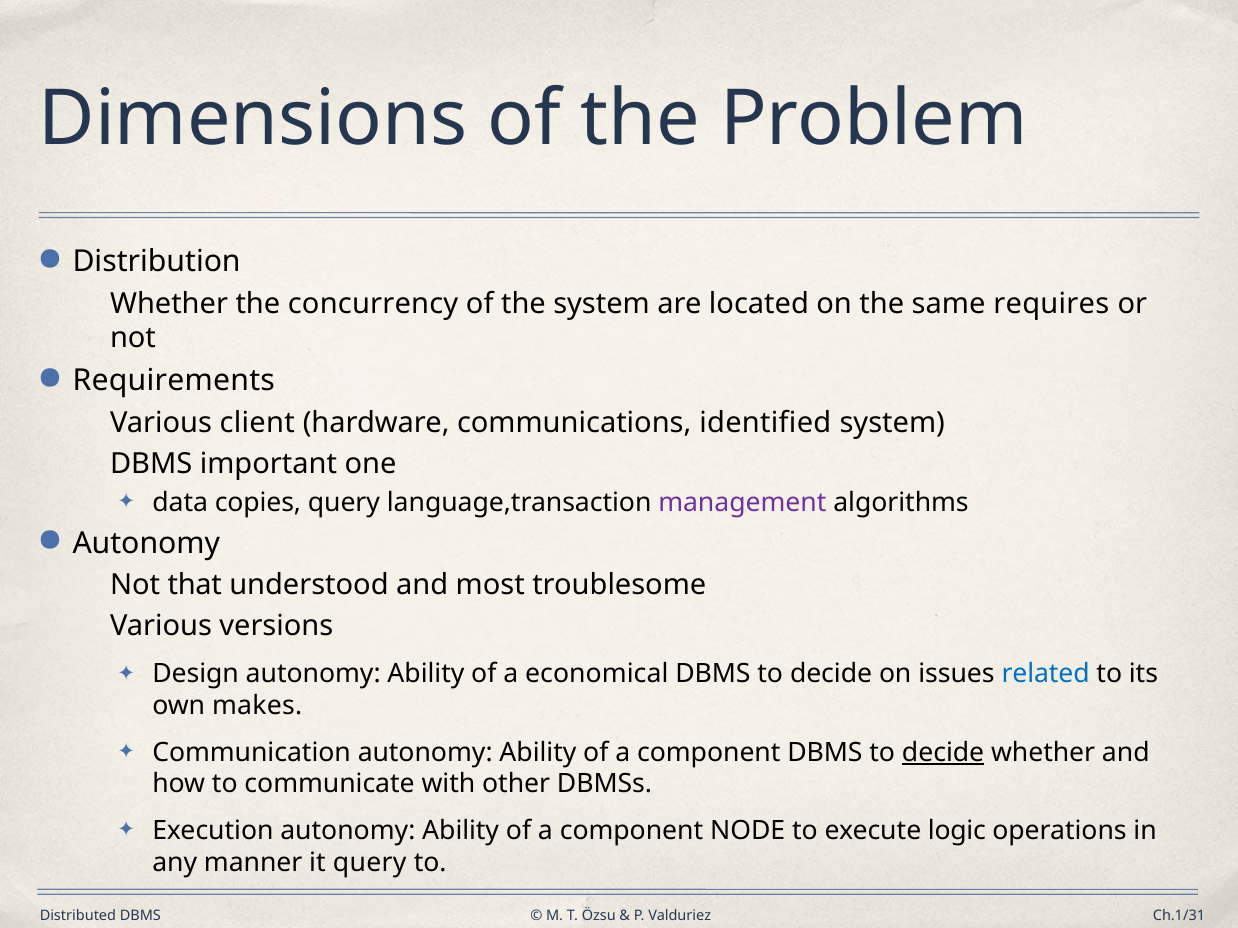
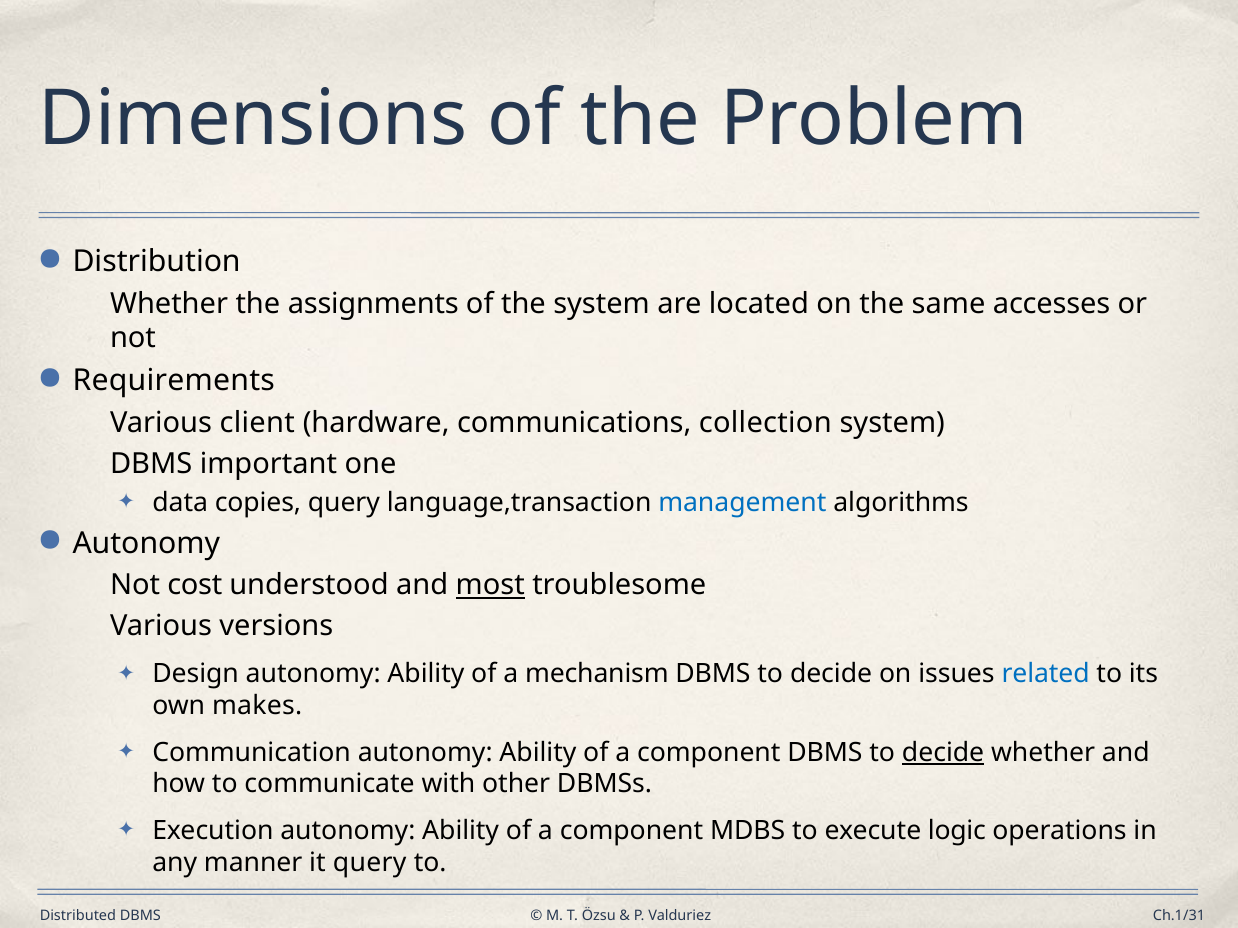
concurrency: concurrency -> assignments (373, 304)
requires: requires -> accesses (1052, 304)
identified: identified -> collection (765, 423)
management colour: purple -> blue (742, 503)
that: that -> cost (195, 586)
most underline: none -> present (490, 586)
economical: economical -> mechanism (597, 674)
NODE: NODE -> MDBS (748, 831)
